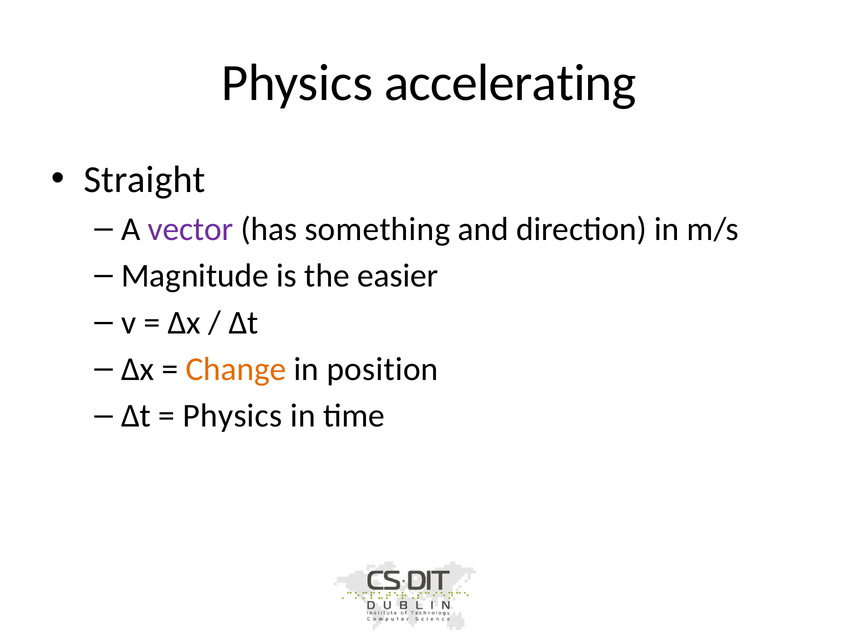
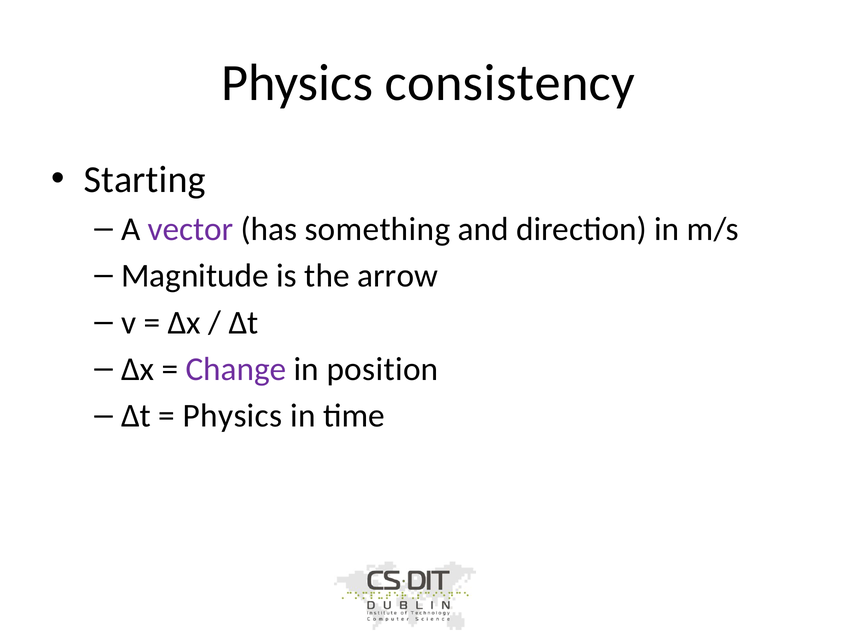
accelerating: accelerating -> consistency (510, 83)
Straight: Straight -> Starting (145, 180)
easier: easier -> arrow (398, 276)
Change colour: orange -> purple (236, 369)
